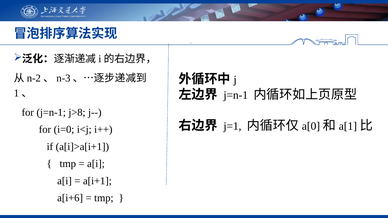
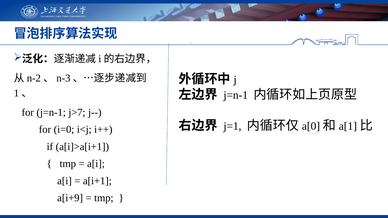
j>8: j>8 -> j>7 (77, 112)
a[i+6: a[i+6 -> a[i+9 (70, 198)
